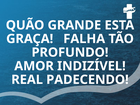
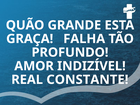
PADECENDO: PADECENDO -> CONSTANTE (87, 80)
